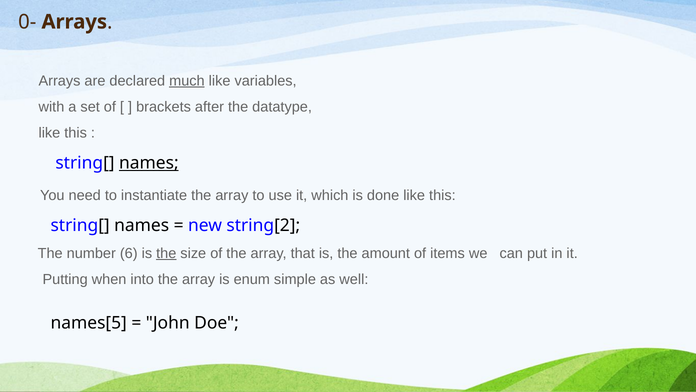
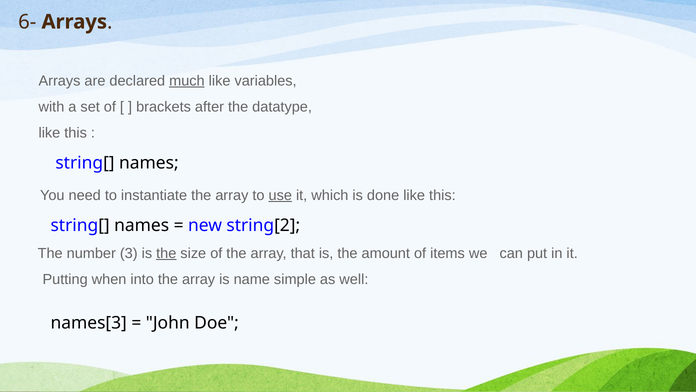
0-: 0- -> 6- (27, 22)
names underline: present -> none (149, 163)
use underline: none -> present (280, 195)
6: 6 -> 3 (129, 253)
enum: enum -> name (252, 279)
names[5: names[5 -> names[3 (89, 323)
